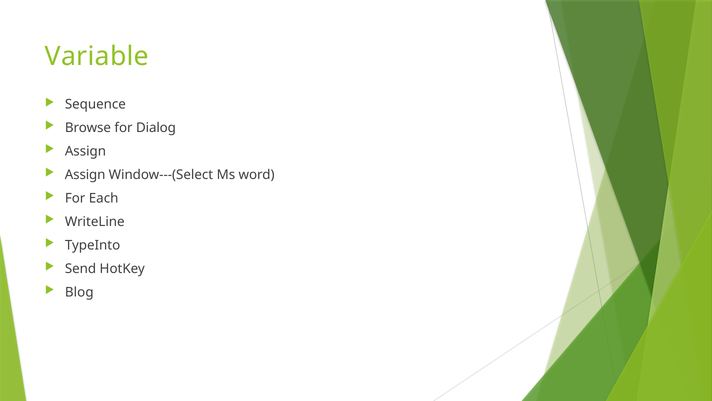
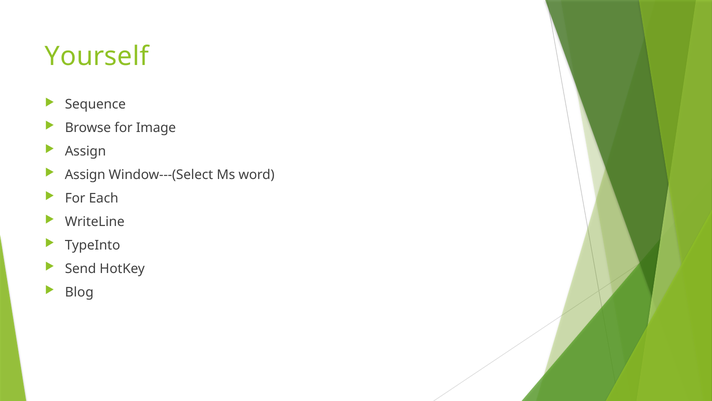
Variable: Variable -> Yourself (97, 56)
Dialog: Dialog -> Image (156, 128)
